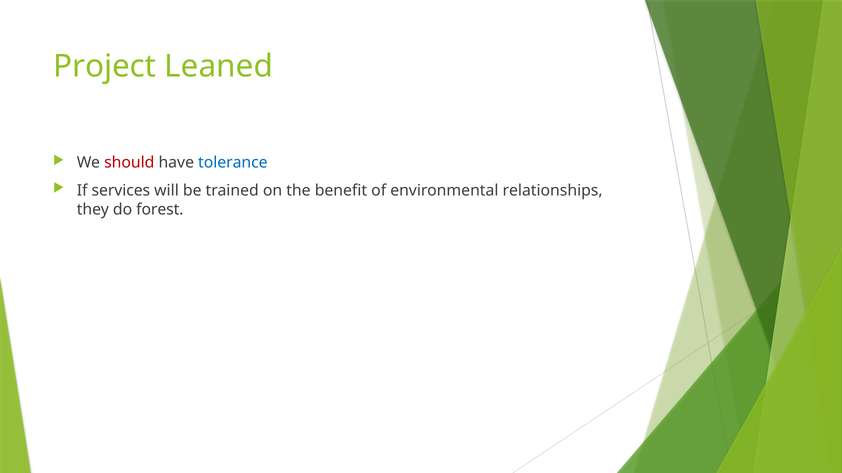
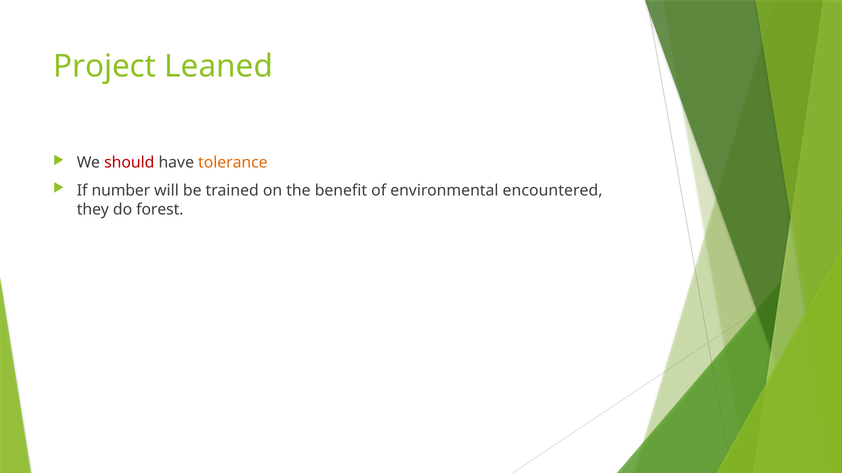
tolerance colour: blue -> orange (233, 163)
services: services -> number (121, 191)
relationships: relationships -> encountered (553, 191)
